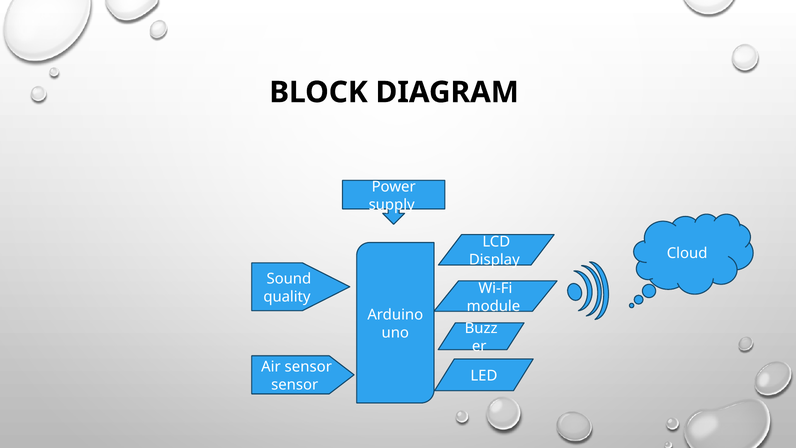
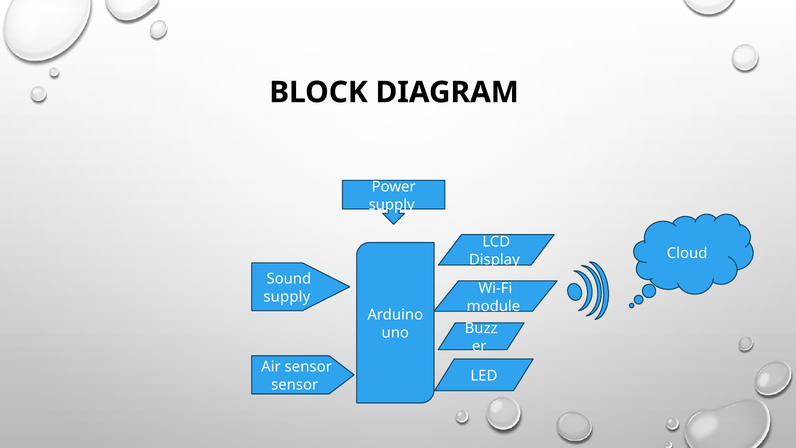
quality: quality -> supply (287, 297)
